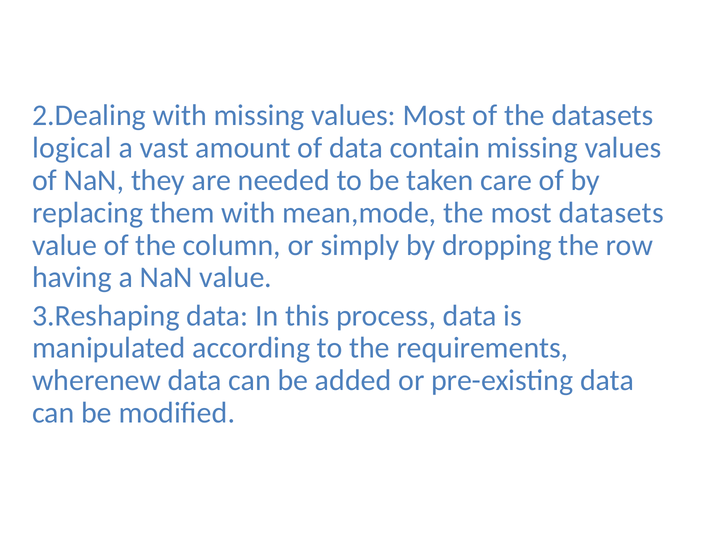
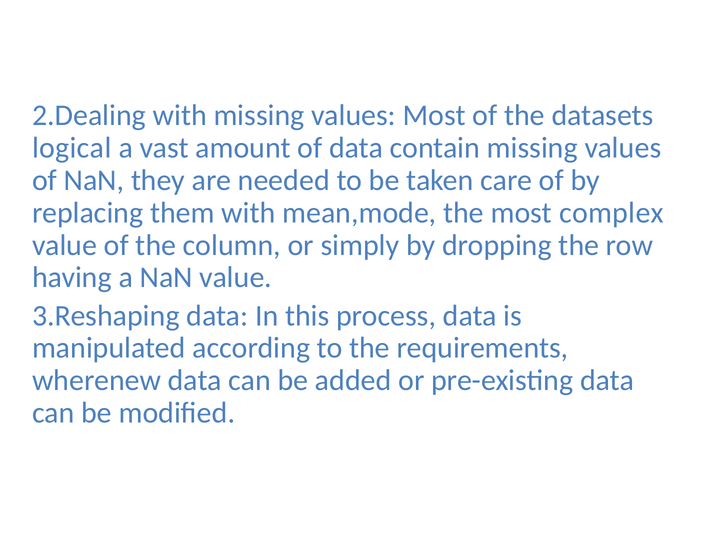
most datasets: datasets -> complex (611, 213)
